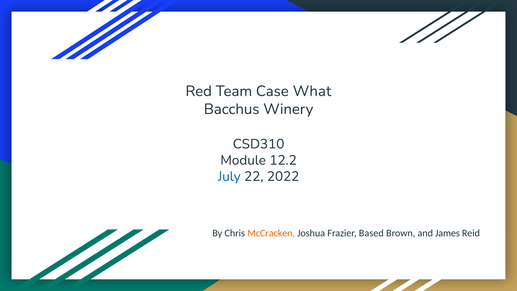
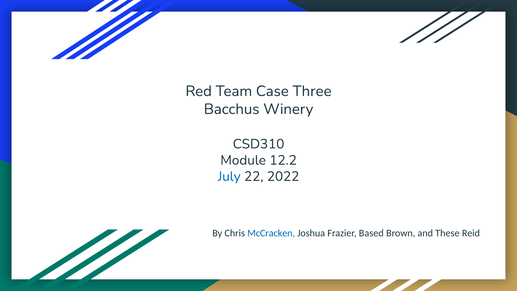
What: What -> Three (312, 91)
McCracken colour: orange -> blue (271, 233)
James: James -> These (447, 233)
